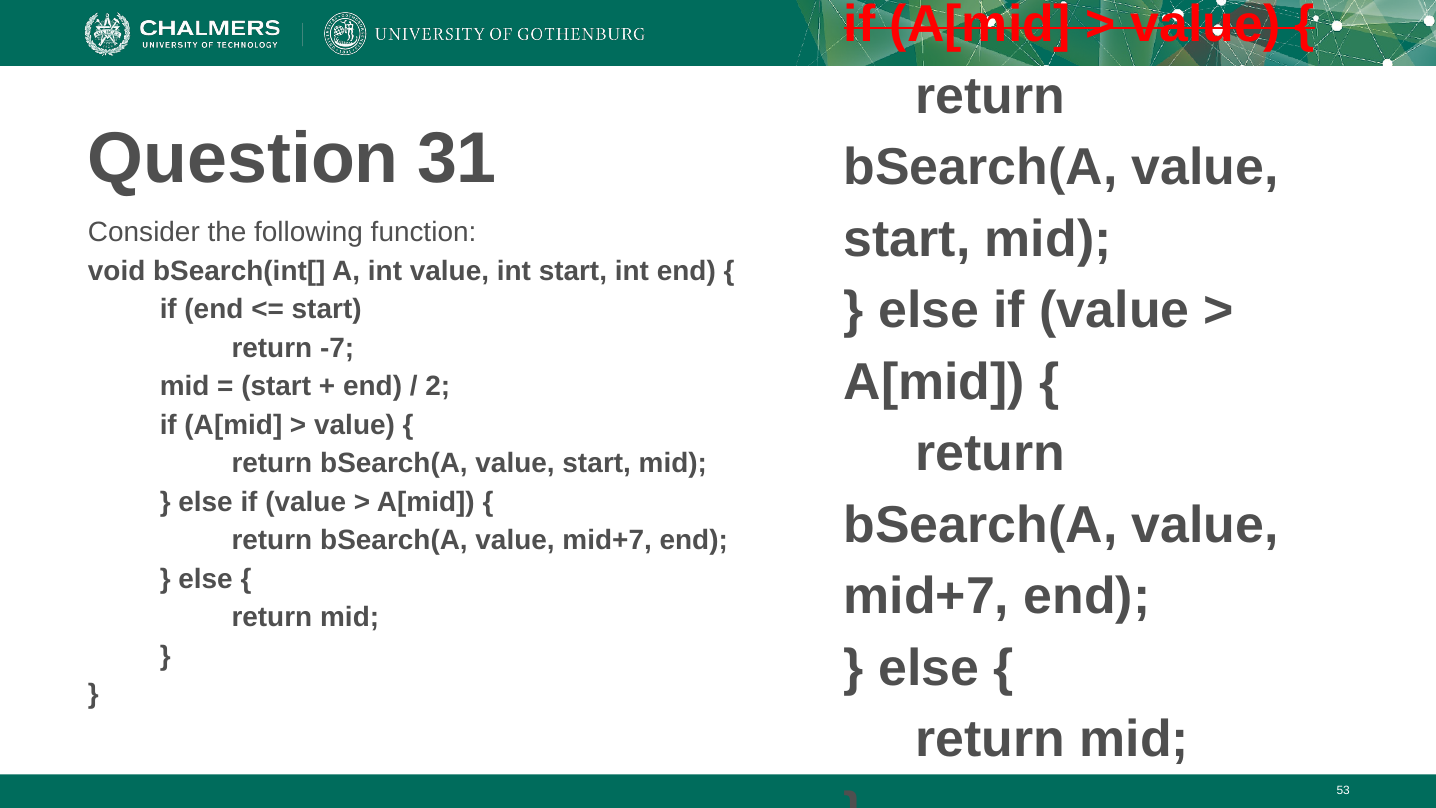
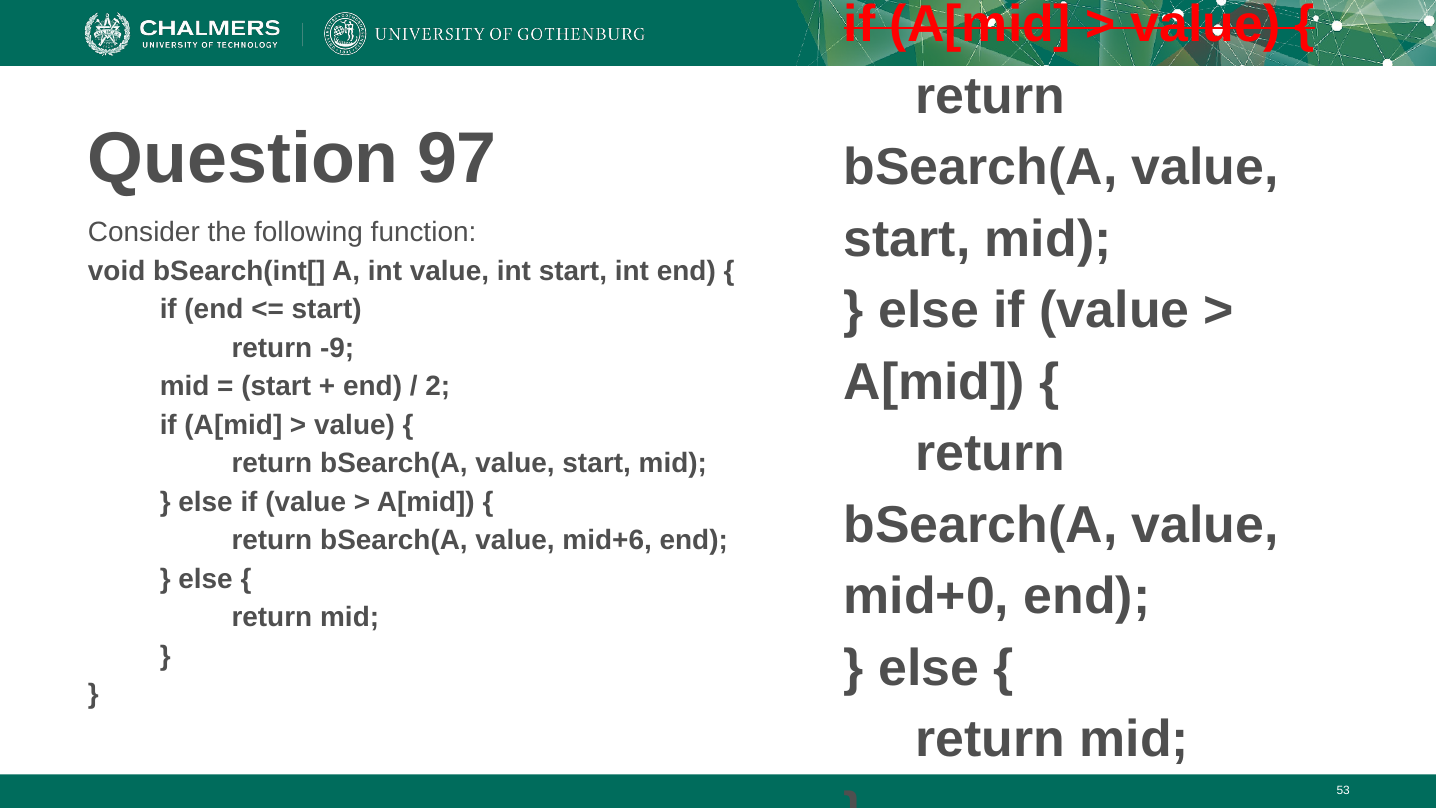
31: 31 -> 97 (457, 159)
-7: -7 -> -9 (337, 348)
mid+7: mid+7 -> mid+6 (607, 540)
mid+7: mid+7 -> mid+0 (927, 597)
